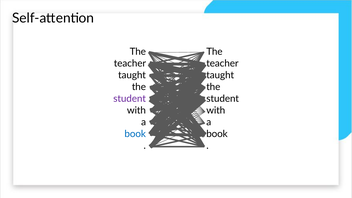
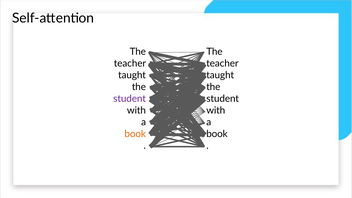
book colour: blue -> orange (135, 134)
